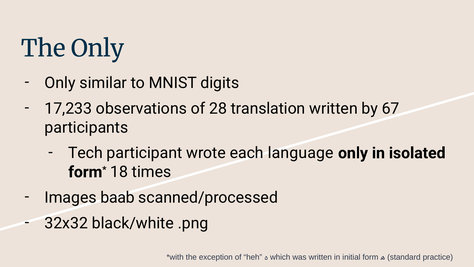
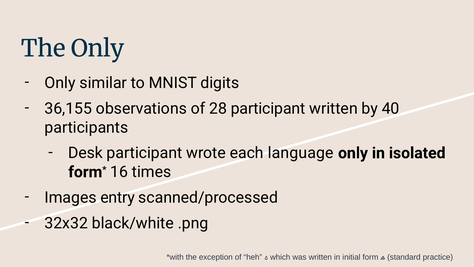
17,233: 17,233 -> 36,155 (68, 108)
28 translation: translation -> participant (268, 108)
67: 67 -> 40 (391, 108)
Tech: Tech -> Desk (86, 153)
18: 18 -> 16 (119, 172)
baab: baab -> entry (118, 197)
